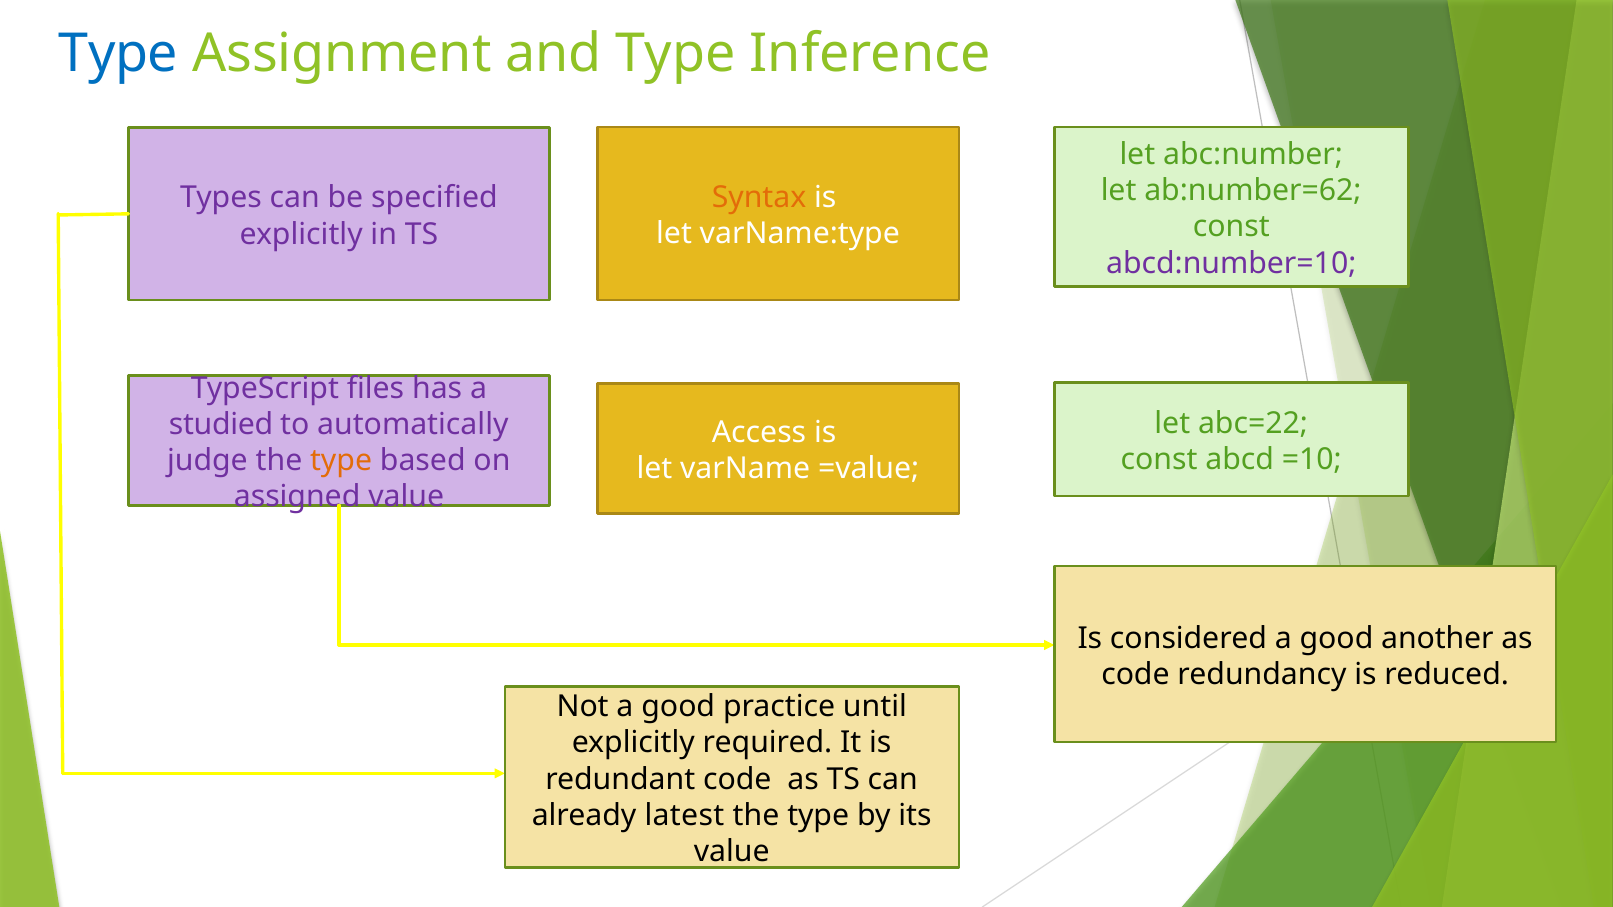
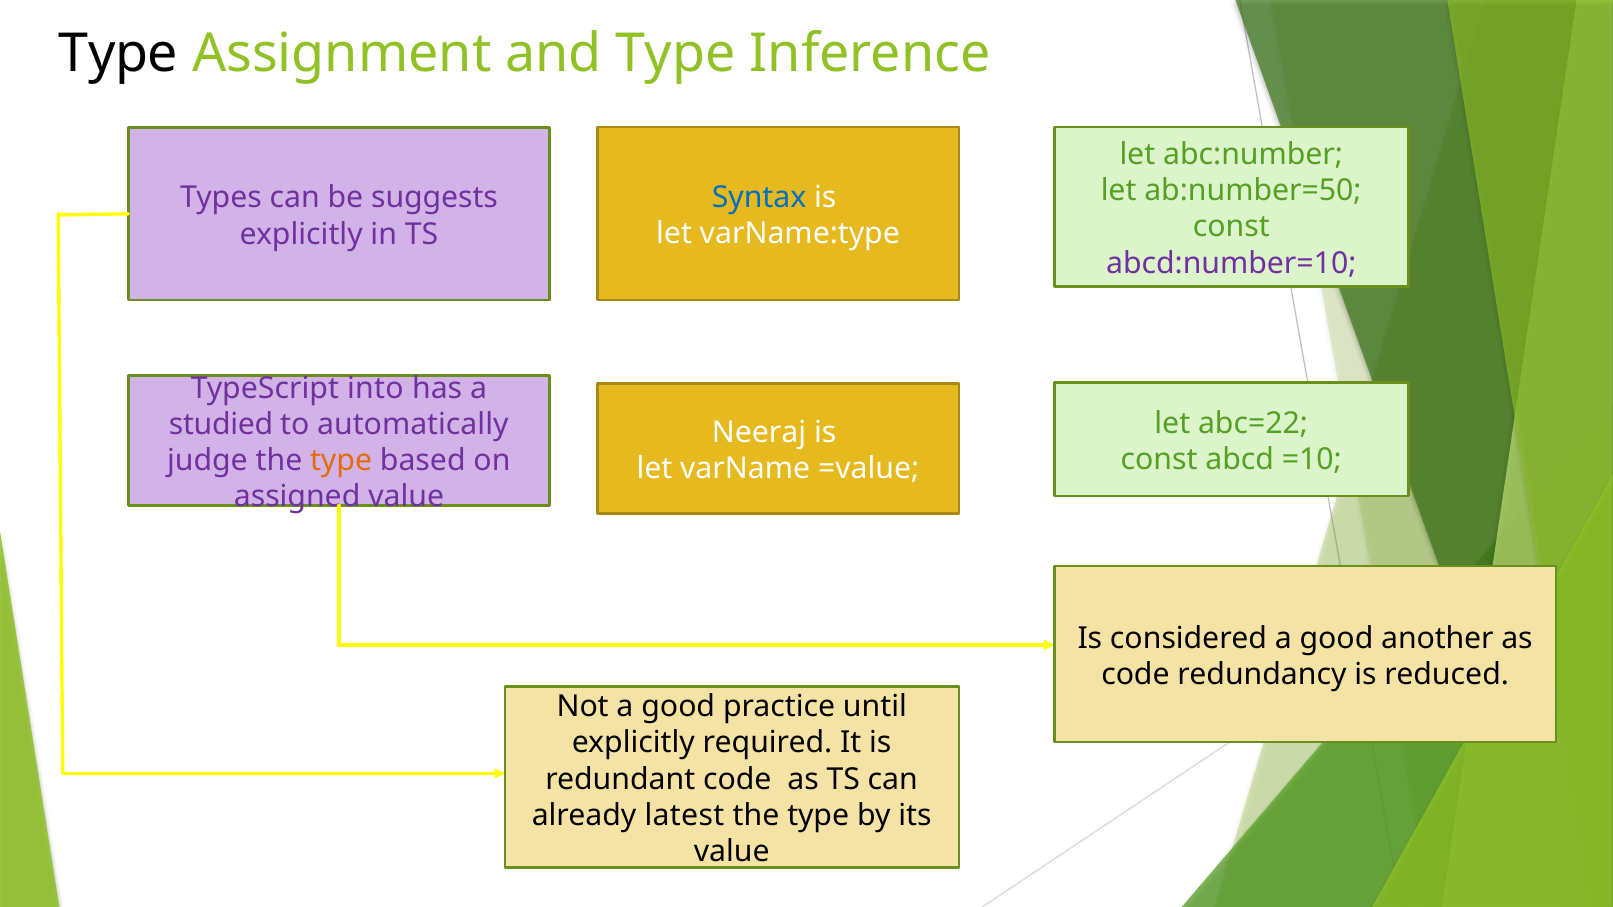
Type colour: blue -> black (118, 54)
ab:number=62: ab:number=62 -> ab:number=50 (1253, 191)
Syntax colour: orange -> blue (759, 197)
specified: specified -> suggests (435, 198)
files: files -> into (375, 388)
Access: Access -> Neeraj (759, 433)
